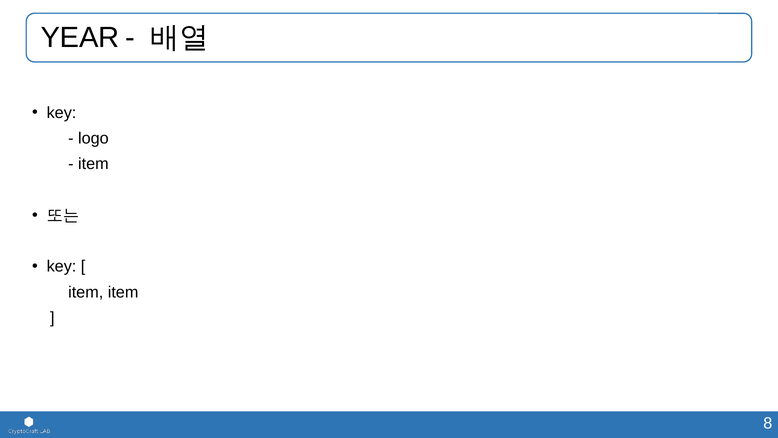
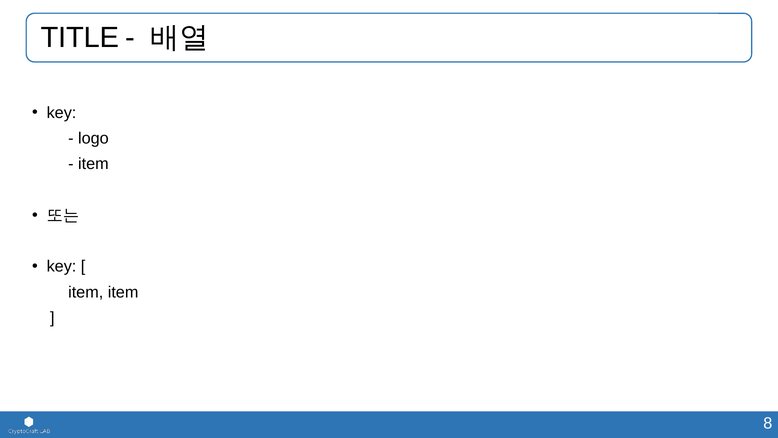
YEAR: YEAR -> TITLE (80, 37)
